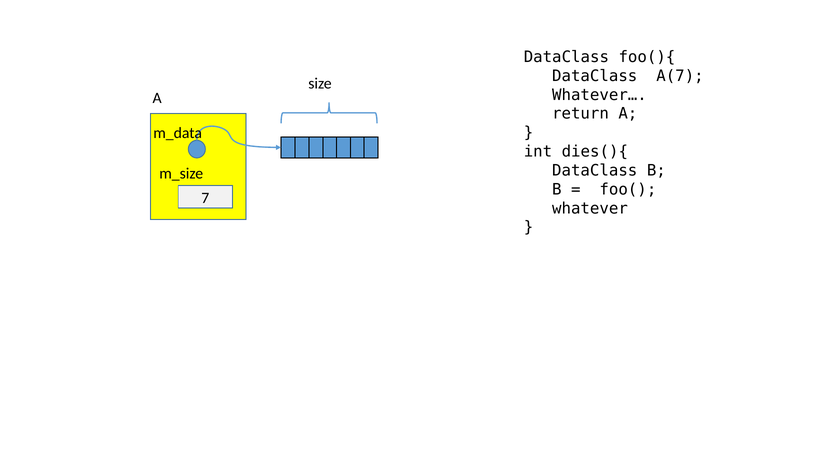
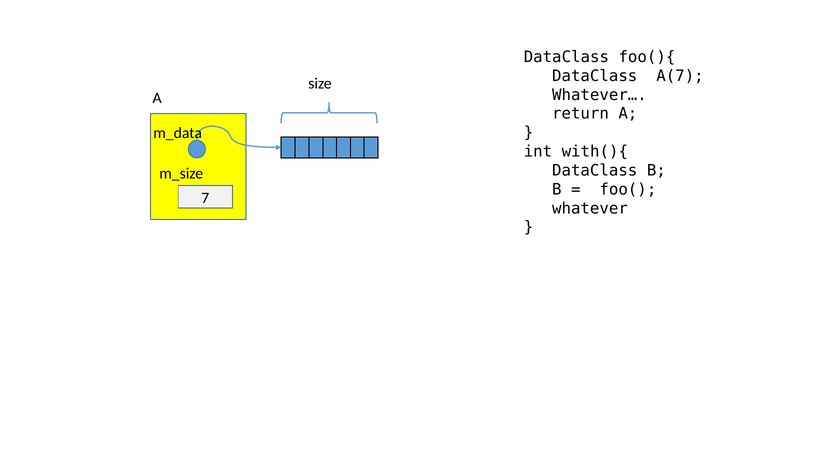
dies(){: dies(){ -> with(){ (595, 151)
